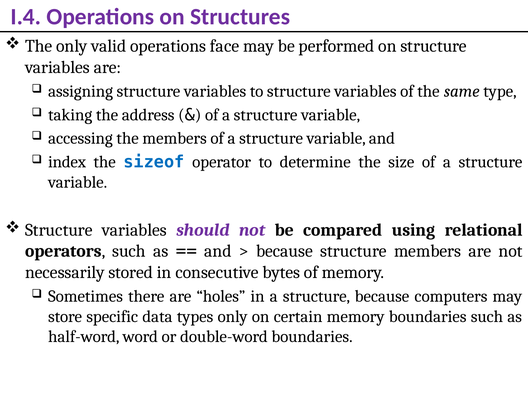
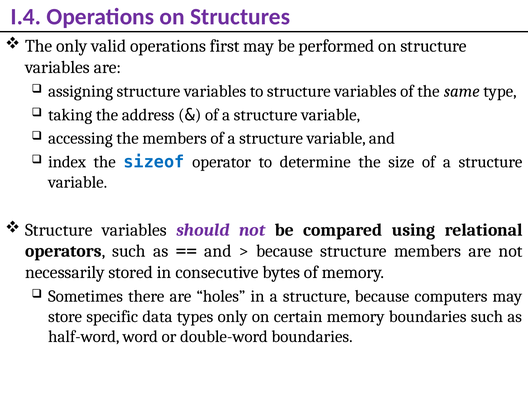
face: face -> first (225, 46)
